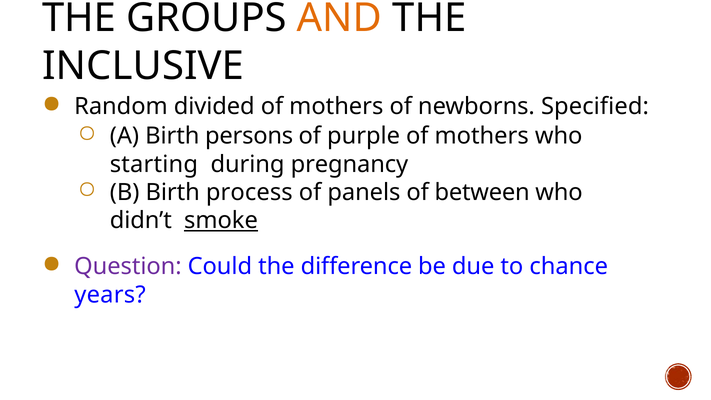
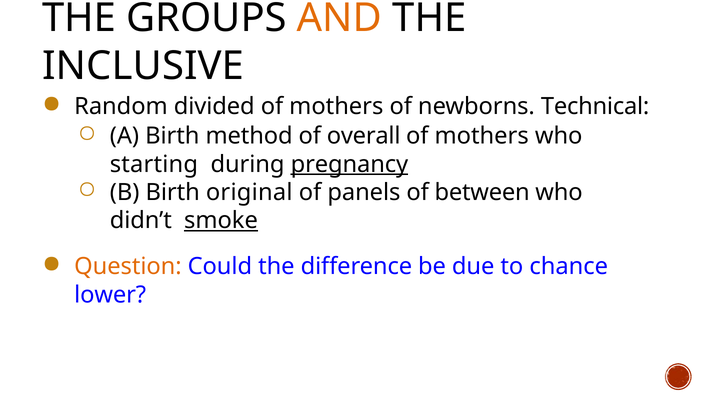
Specified: Specified -> Technical (595, 107)
persons: persons -> method (249, 136)
purple: purple -> overall (364, 136)
pregnancy underline: none -> present (349, 164)
process: process -> original (249, 192)
Question colour: purple -> orange (128, 267)
years: years -> lower (110, 295)
